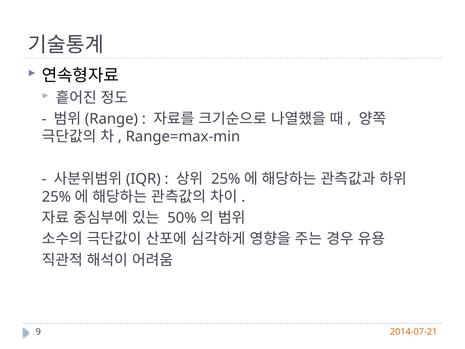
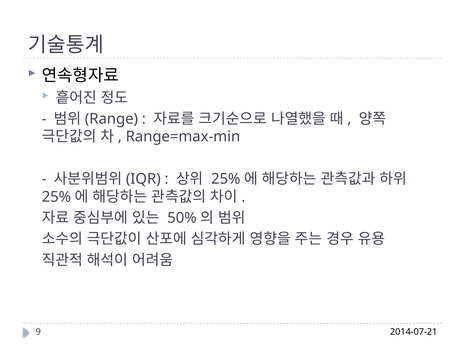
2014-07-21 colour: orange -> black (414, 332)
